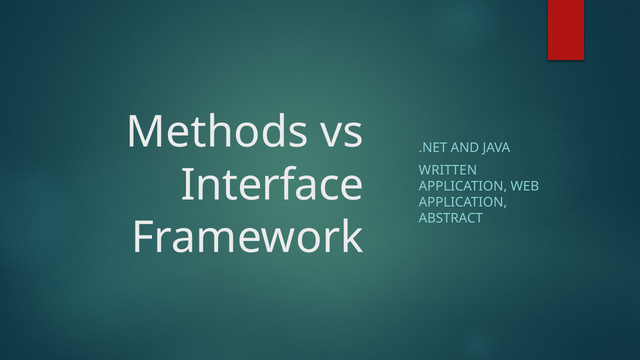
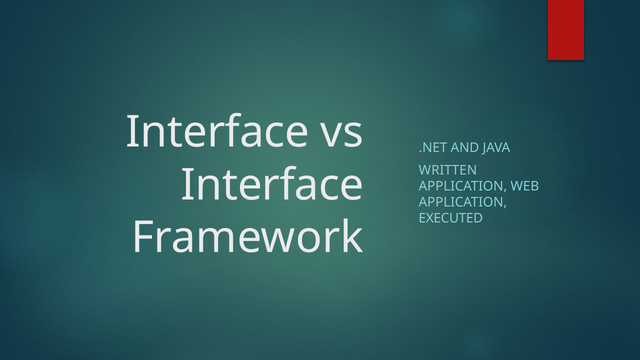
Methods: Methods -> Interface (218, 132)
ABSTRACT: ABSTRACT -> EXECUTED (451, 218)
